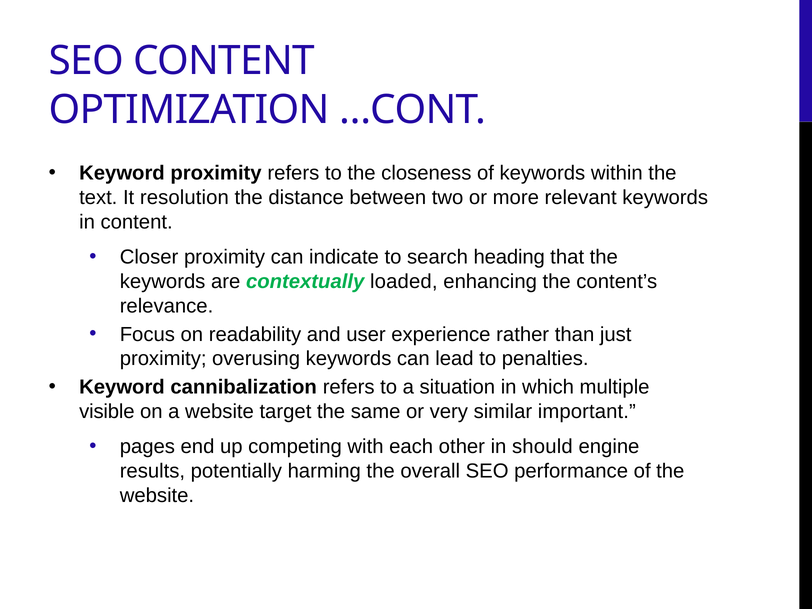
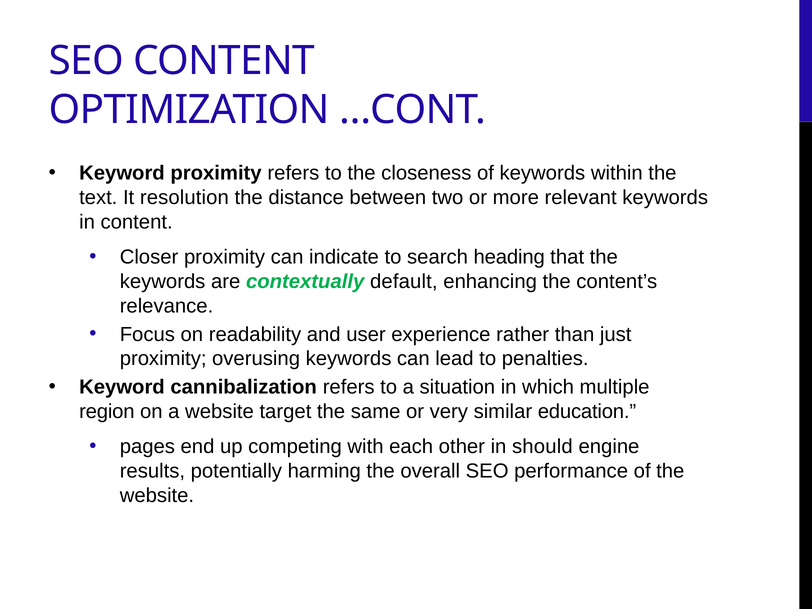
loaded: loaded -> default (404, 282)
visible: visible -> region (107, 411)
important: important -> education (587, 411)
